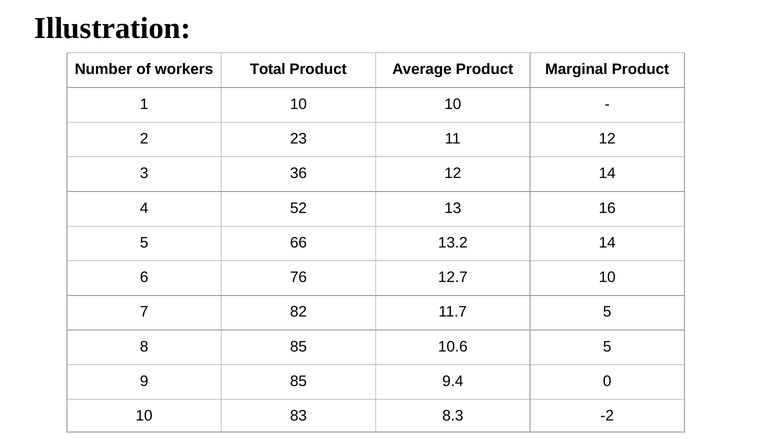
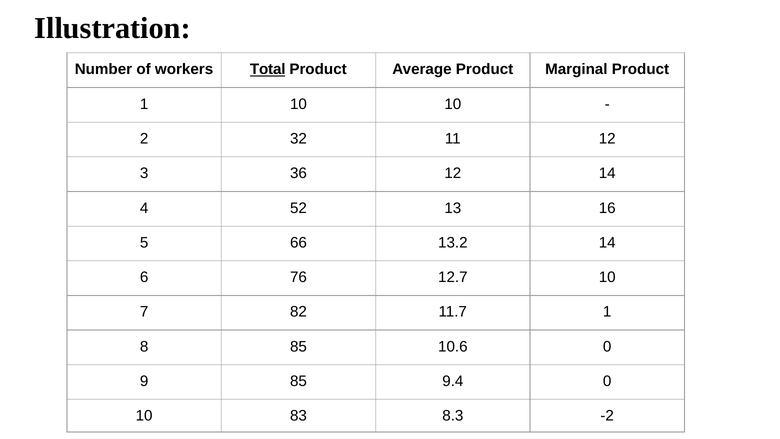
Total underline: none -> present (268, 69)
23: 23 -> 32 (298, 139)
11.7 5: 5 -> 1 (607, 312)
10.6 5: 5 -> 0 (607, 346)
